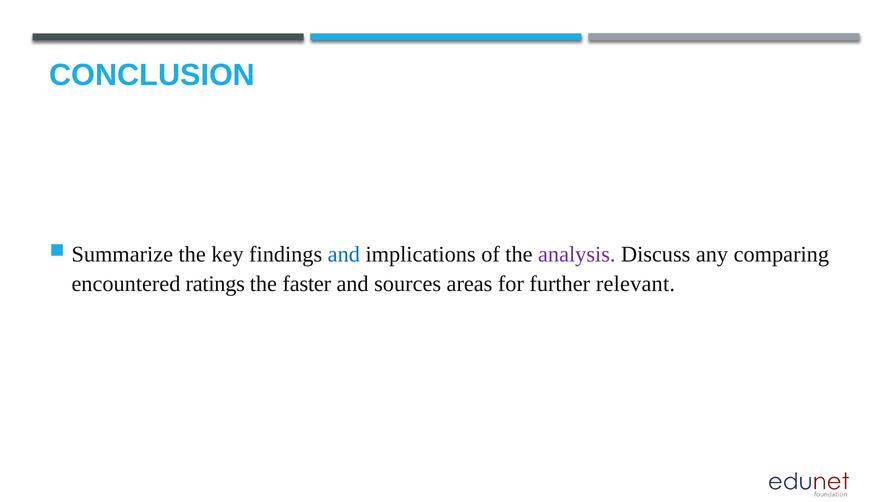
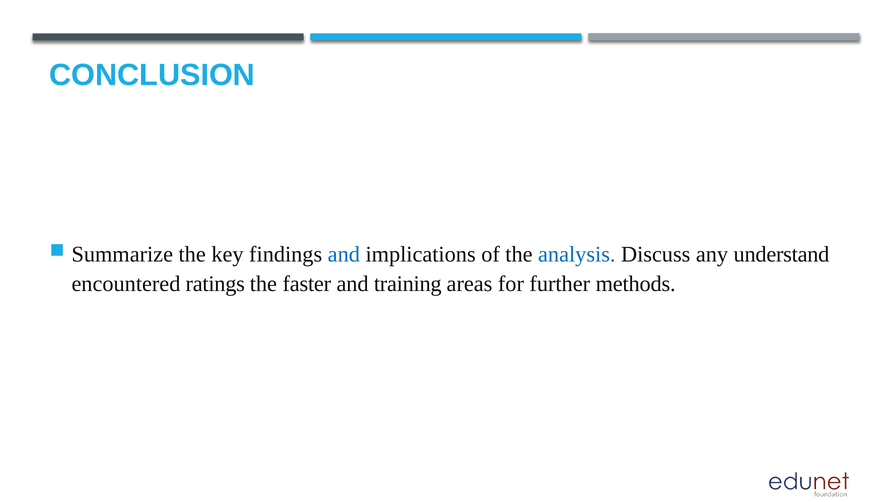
analysis colour: purple -> blue (577, 254)
comparing: comparing -> understand (781, 254)
sources: sources -> training (408, 284)
relevant: relevant -> methods (636, 284)
